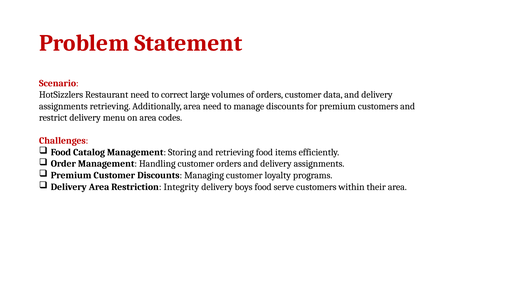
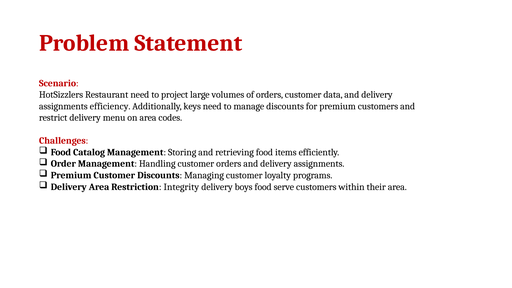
correct: correct -> project (175, 95)
assignments retrieving: retrieving -> efficiency (110, 106)
Additionally area: area -> keys (192, 106)
